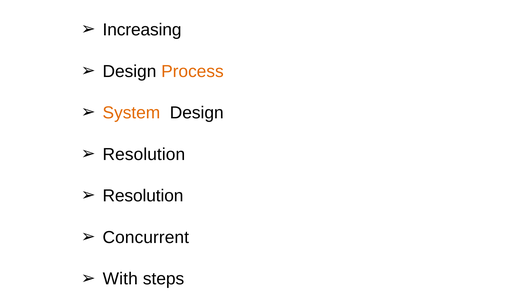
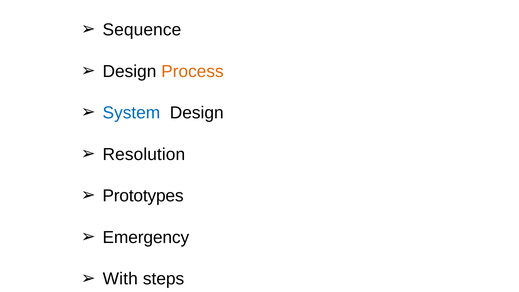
Increasing: Increasing -> Sequence (142, 30)
System colour: orange -> blue (131, 113)
Resolution: Resolution -> Prototypes (143, 196)
Concurrent: Concurrent -> Emergency (146, 237)
